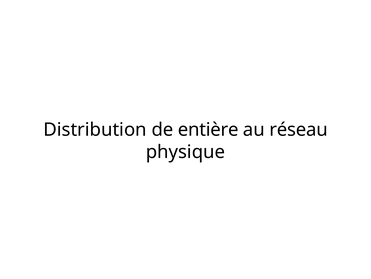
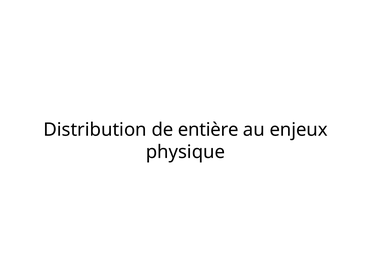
réseau: réseau -> enjeux (299, 129)
